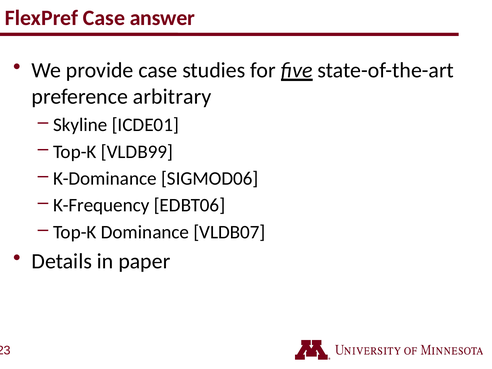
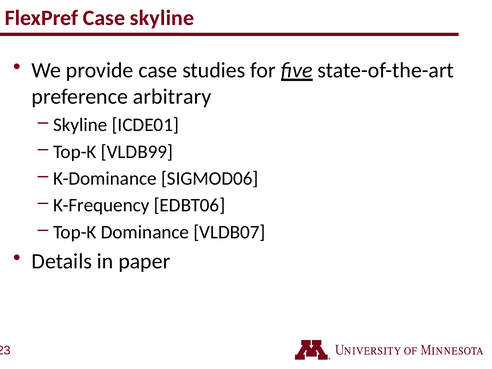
Case answer: answer -> skyline (162, 18)
